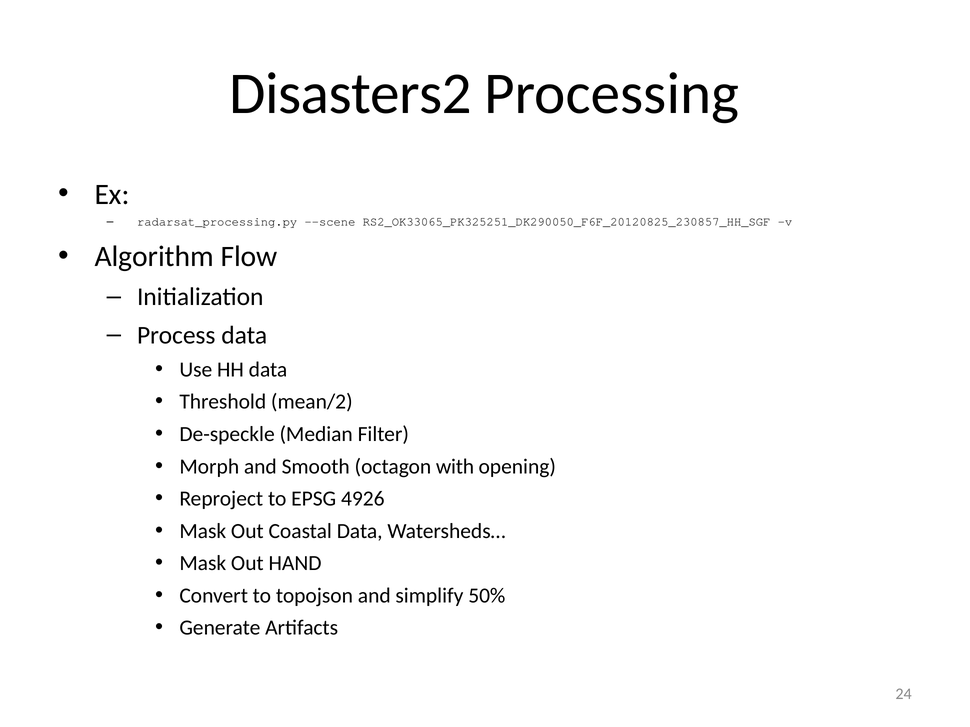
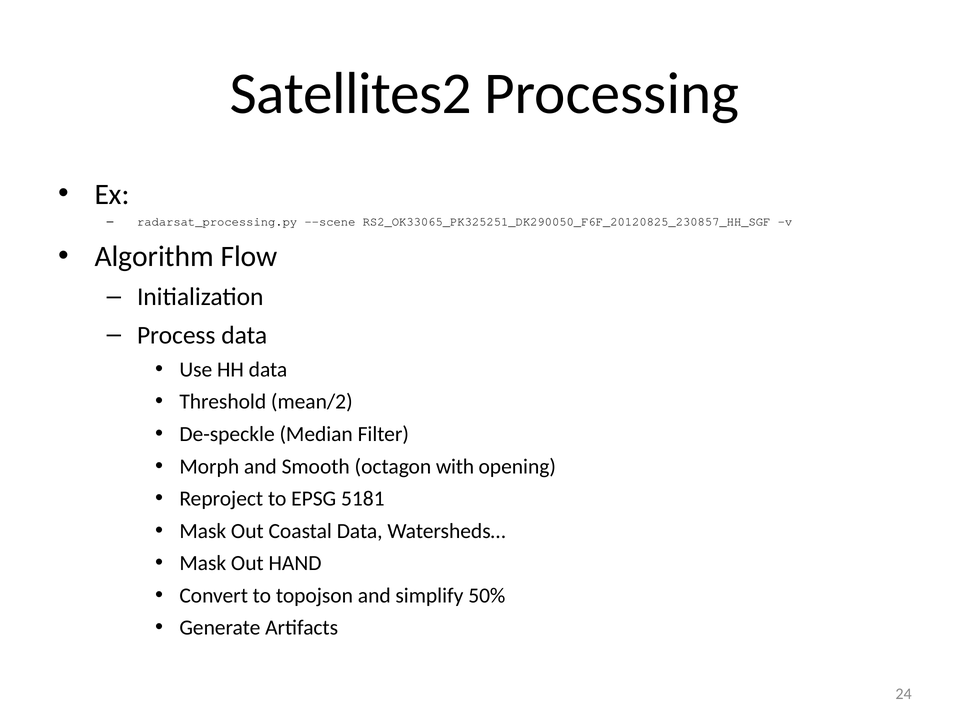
Disasters2: Disasters2 -> Satellites2 (351, 94)
4926: 4926 -> 5181 (363, 499)
